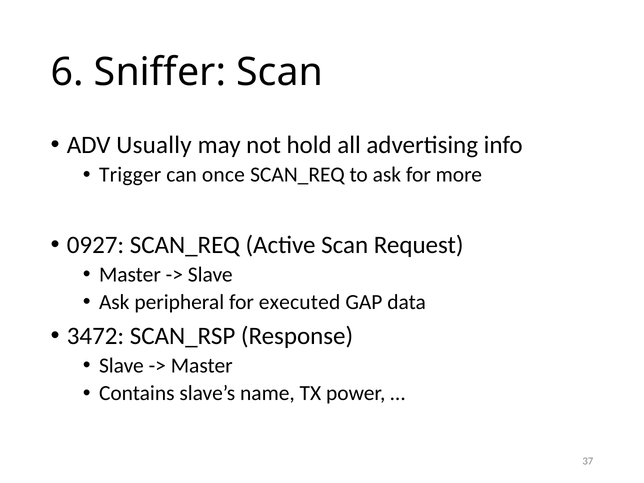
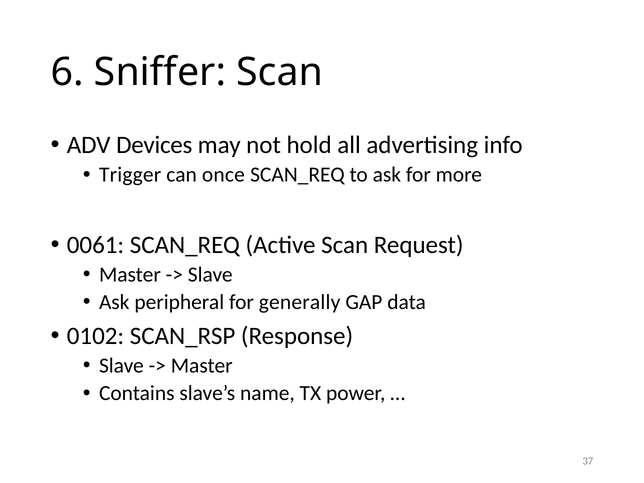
Usually: Usually -> Devices (154, 145)
0927: 0927 -> 0061 (95, 245)
executed: executed -> generally (300, 302)
3472: 3472 -> 0102 (95, 336)
